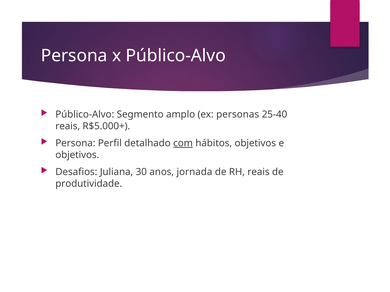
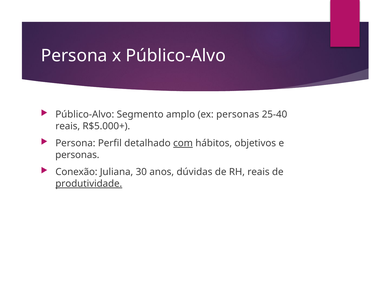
objetivos: objetivos -> personas (77, 155)
Desafios: Desafios -> Conexão (76, 172)
jornada: jornada -> dúvidas (194, 172)
produtividade underline: none -> present (89, 184)
